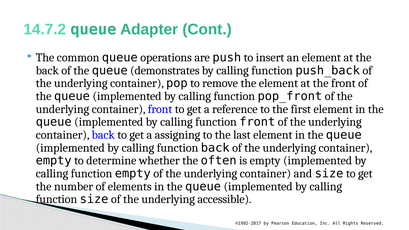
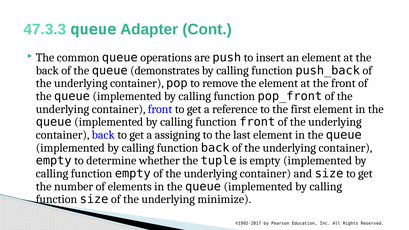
14.7.2: 14.7.2 -> 47.3.3 (45, 29)
often: often -> tuple (219, 161)
accessible: accessible -> minimize (224, 199)
